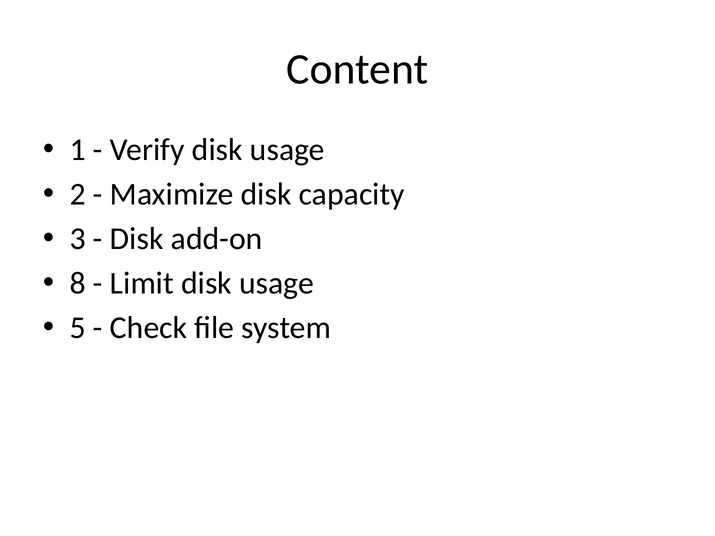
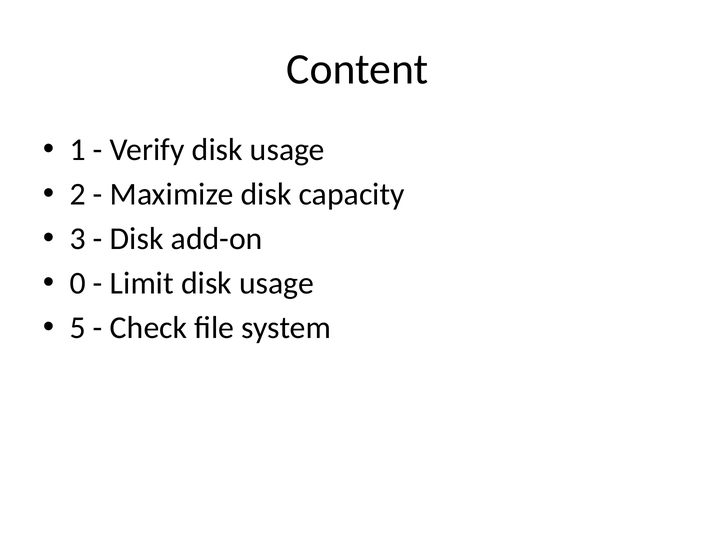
8: 8 -> 0 (78, 284)
